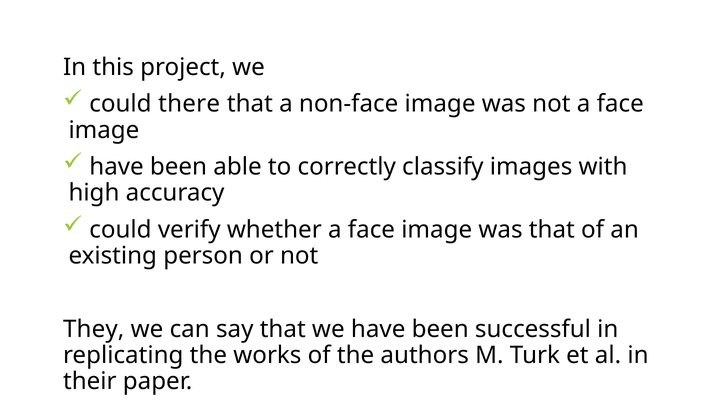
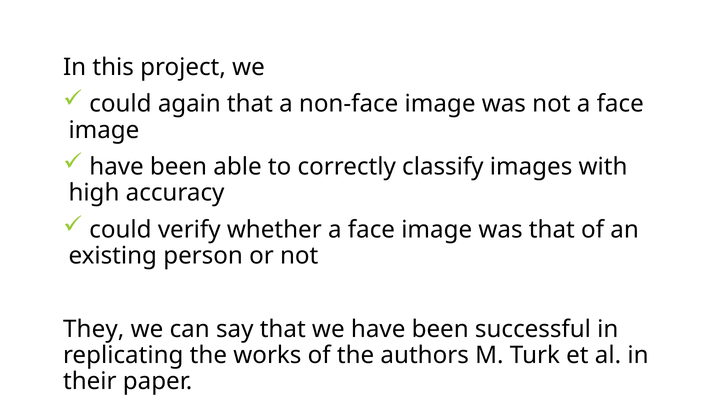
there: there -> again (189, 104)
